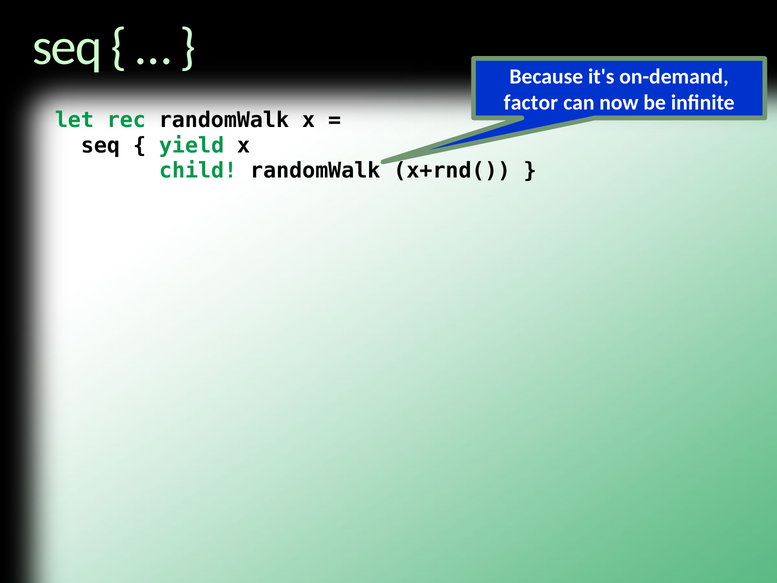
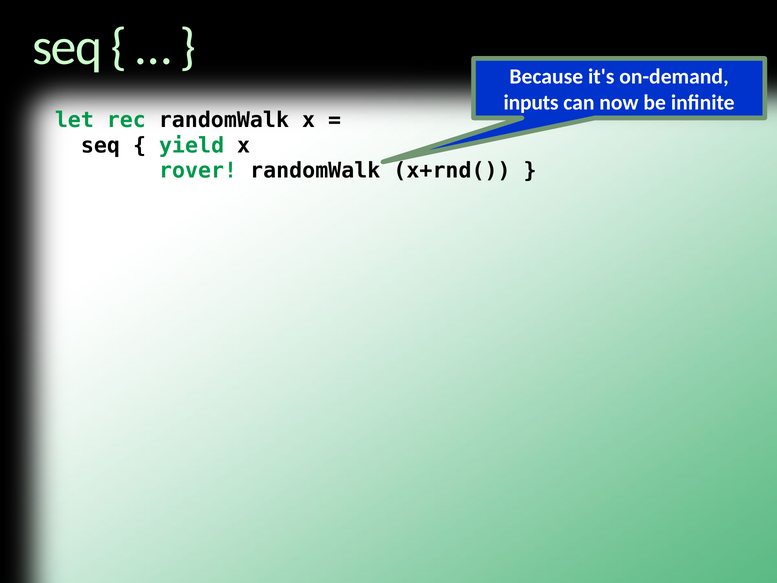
factor: factor -> inputs (531, 103)
child: child -> rover (198, 170)
